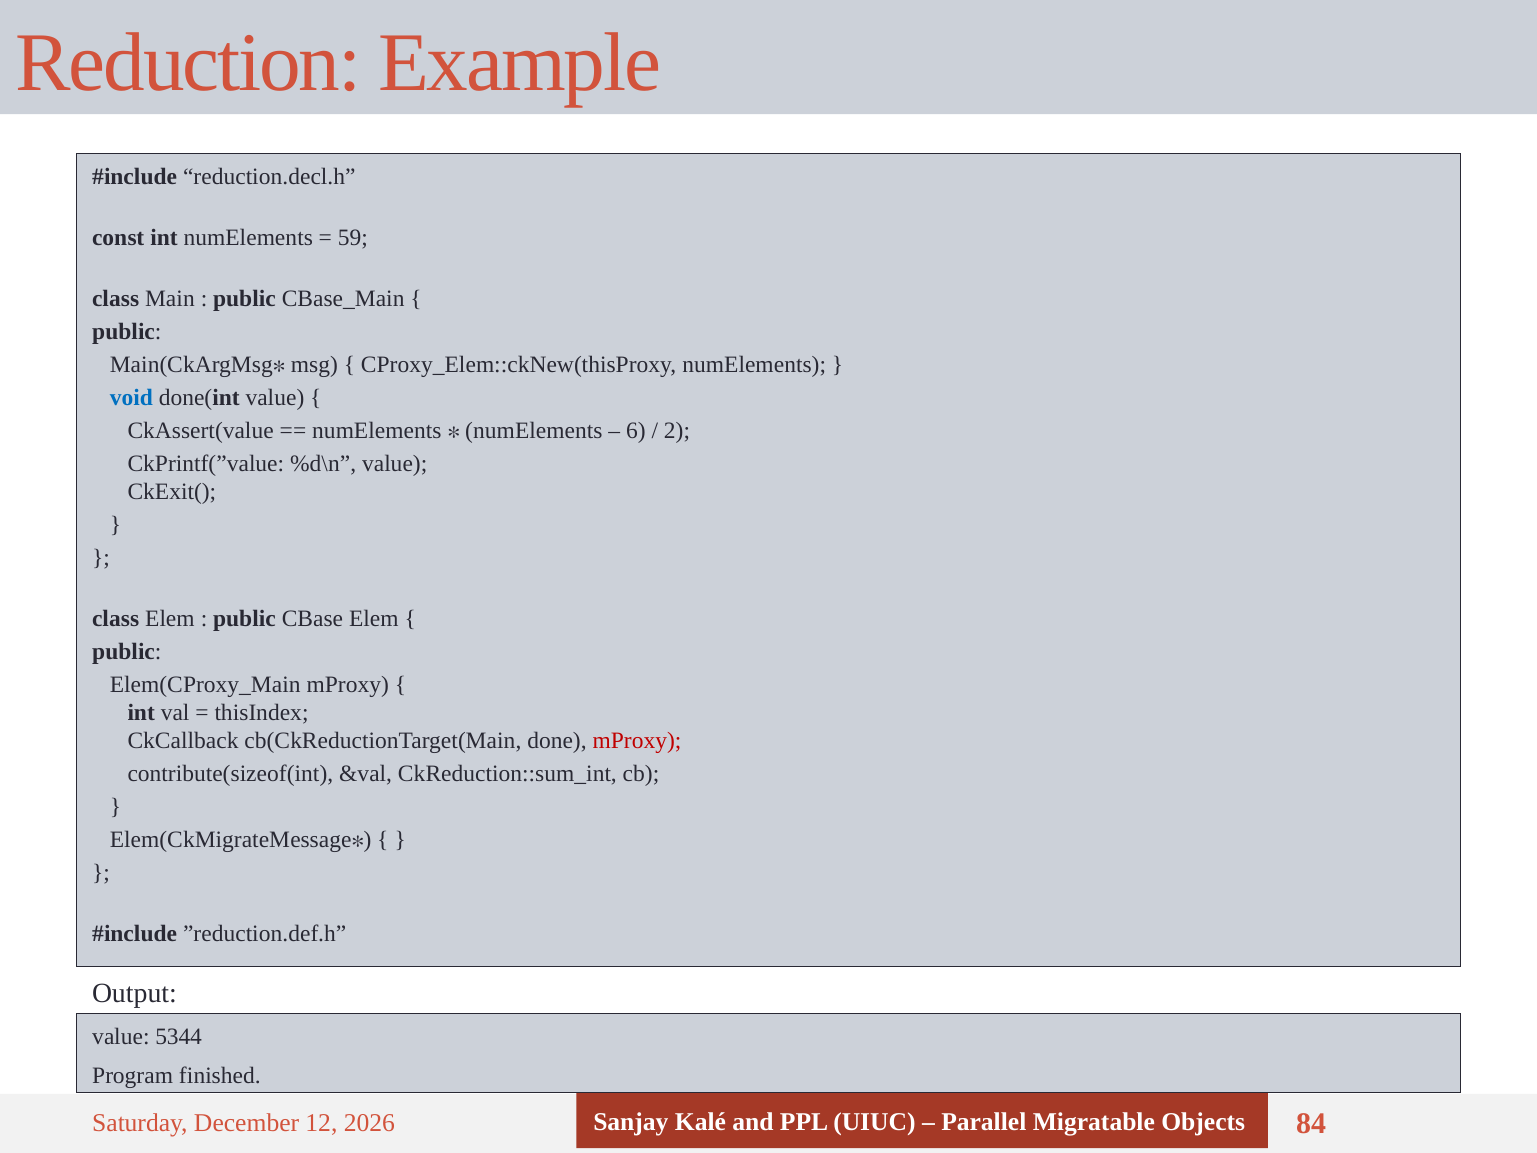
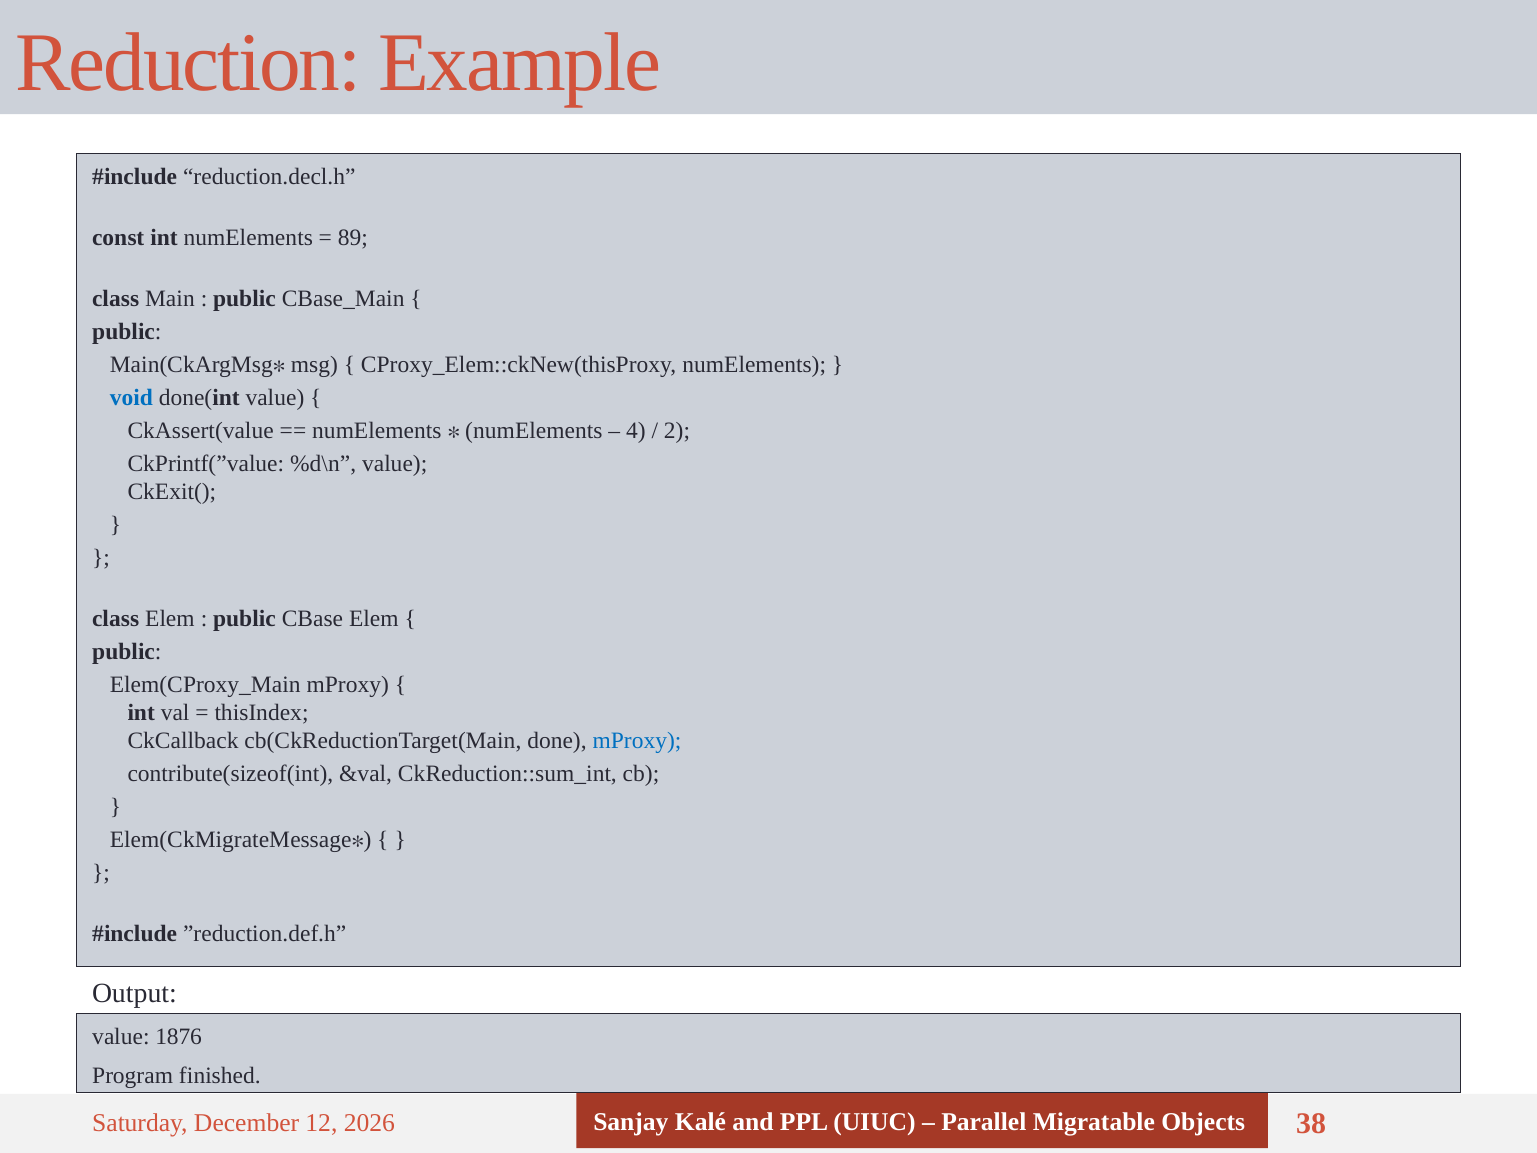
59: 59 -> 89 (353, 238)
6: 6 -> 4 (636, 430)
mProxy colour: red -> blue (637, 741)
5344: 5344 -> 1876 (179, 1037)
84: 84 -> 38 (1311, 1123)
